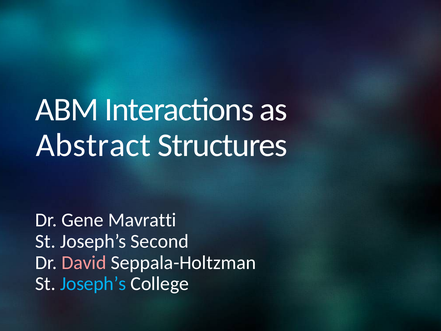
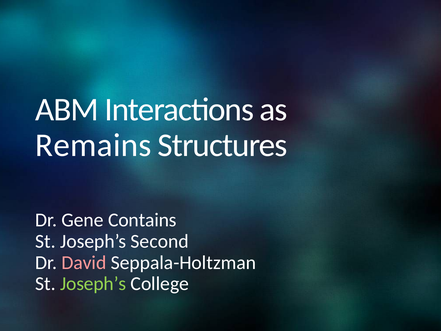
Abstract: Abstract -> Remains (93, 145)
Mavratti: Mavratti -> Contains (142, 220)
Joseph’s colour: light blue -> light green (93, 284)
